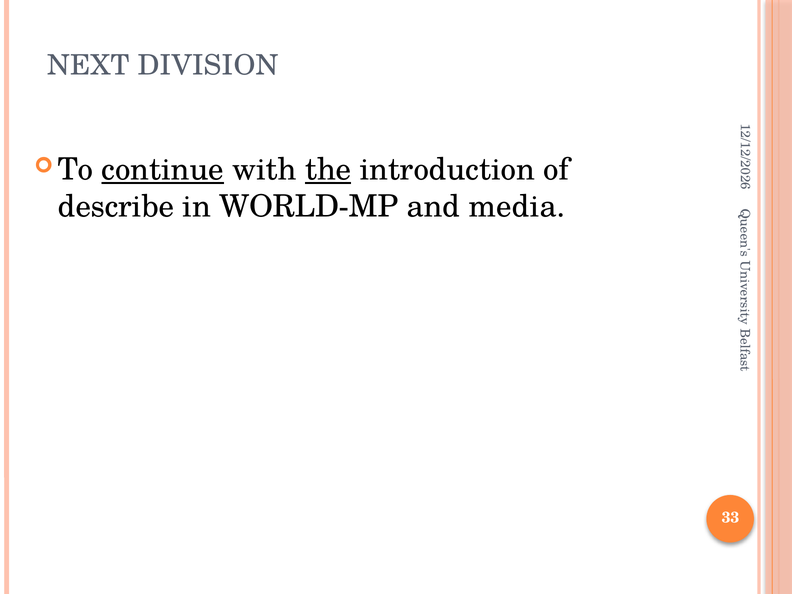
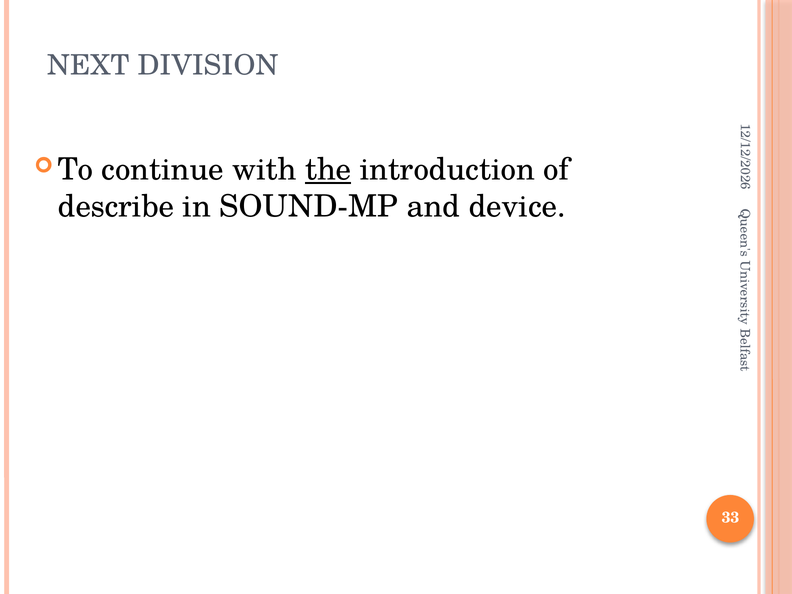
continue underline: present -> none (163, 170)
WORLD-MP: WORLD-MP -> SOUND-MP (309, 207)
media: media -> device (517, 207)
